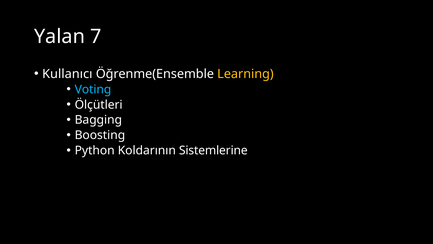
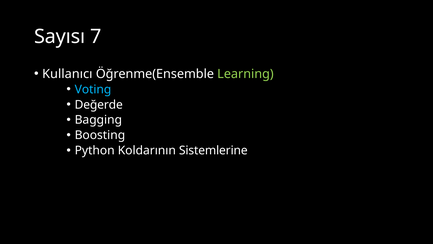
Yalan: Yalan -> Sayısı (60, 36)
Learning colour: yellow -> light green (245, 74)
Ölçütleri: Ölçütleri -> Değerde (99, 105)
